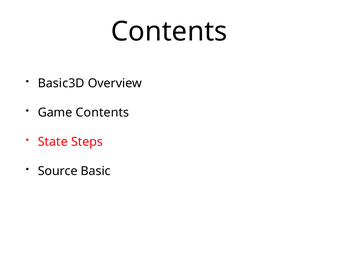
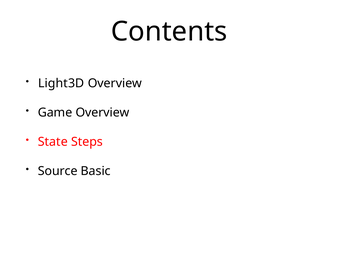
Basic3D: Basic3D -> Light3D (61, 83)
Game Contents: Contents -> Overview (102, 113)
